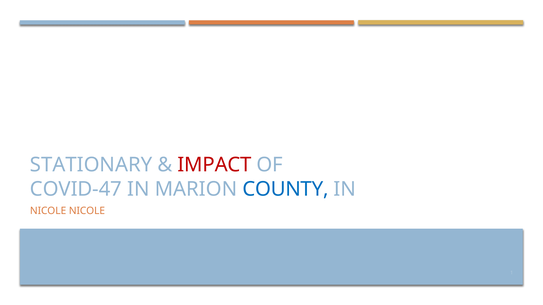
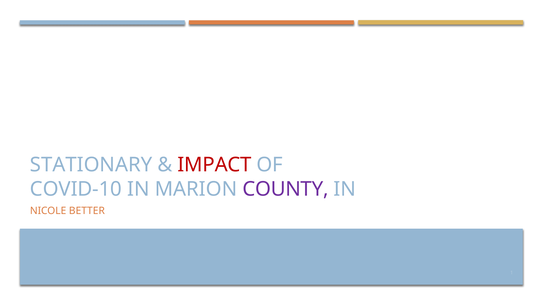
COVID-47: COVID-47 -> COVID-10 (76, 189)
COUNTY colour: blue -> purple (285, 189)
NICOLE NICOLE: NICOLE -> BETTER (87, 211)
